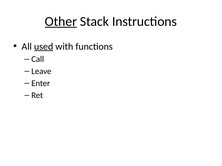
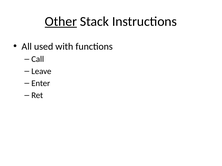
used underline: present -> none (44, 47)
